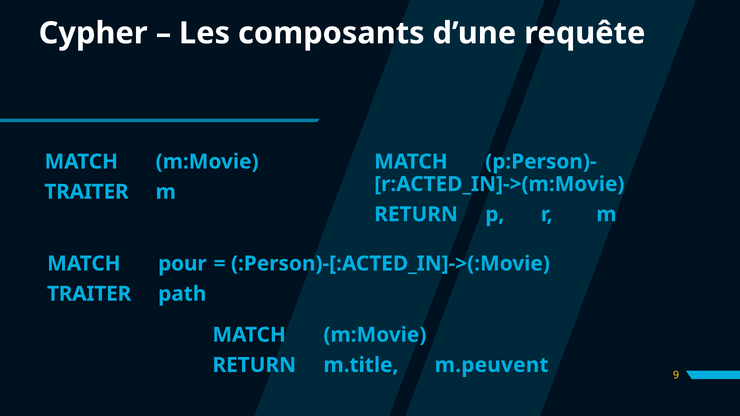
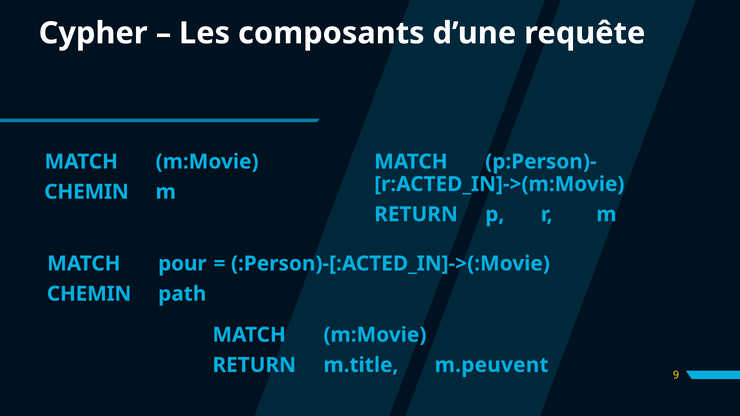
TRAITER: TRAITER -> CHEMIN (87, 192)
TRAITER: TRAITER -> CHEMIN (89, 294)
